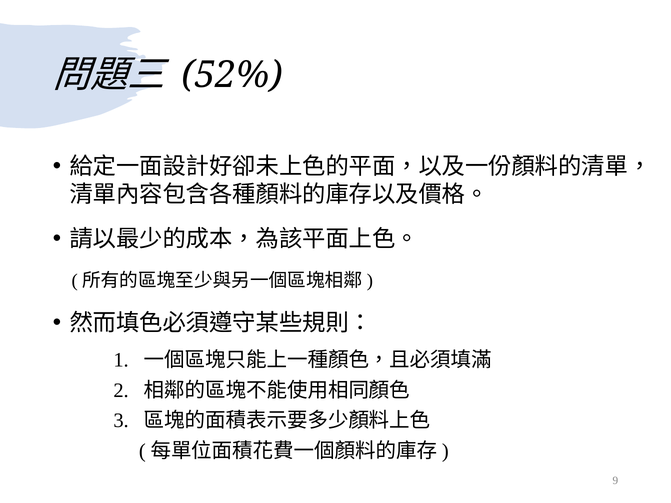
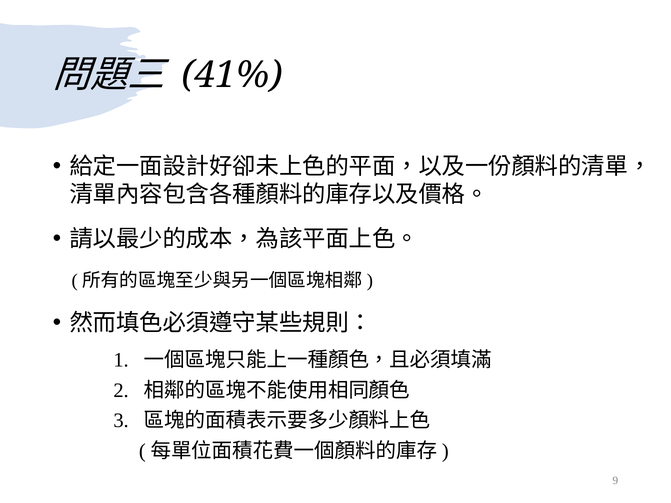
52%: 52% -> 41% (232, 75)
